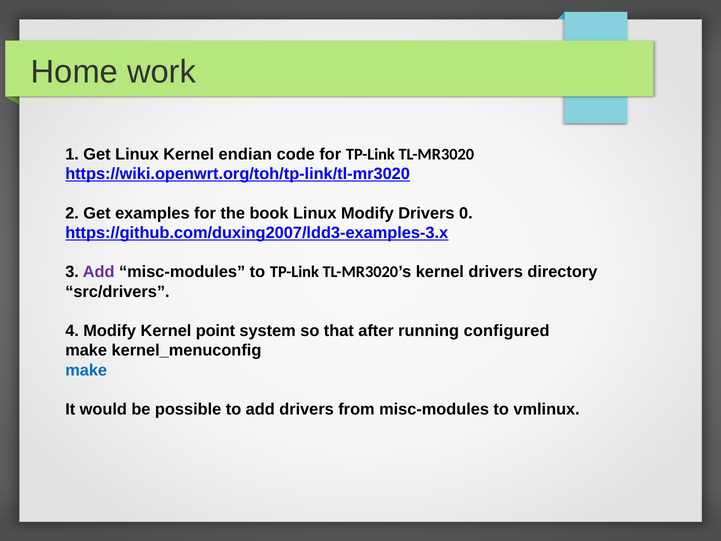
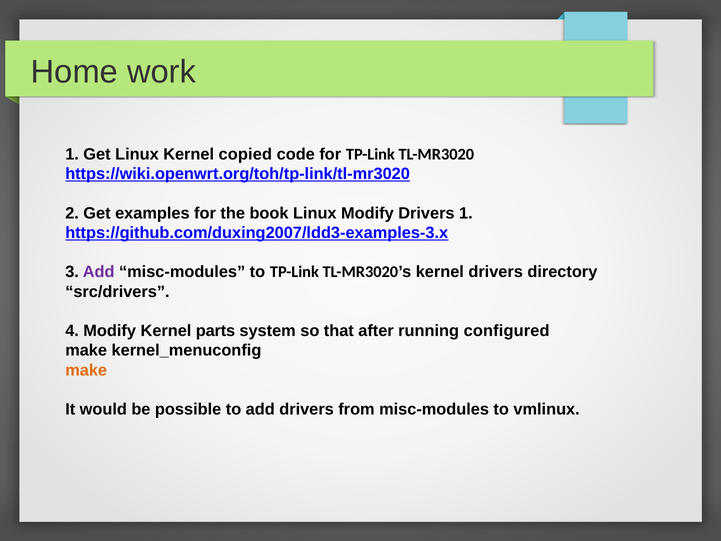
endian: endian -> copied (245, 154)
Drivers 0: 0 -> 1 (466, 213)
point: point -> parts (215, 331)
make colour: blue -> orange (86, 370)
